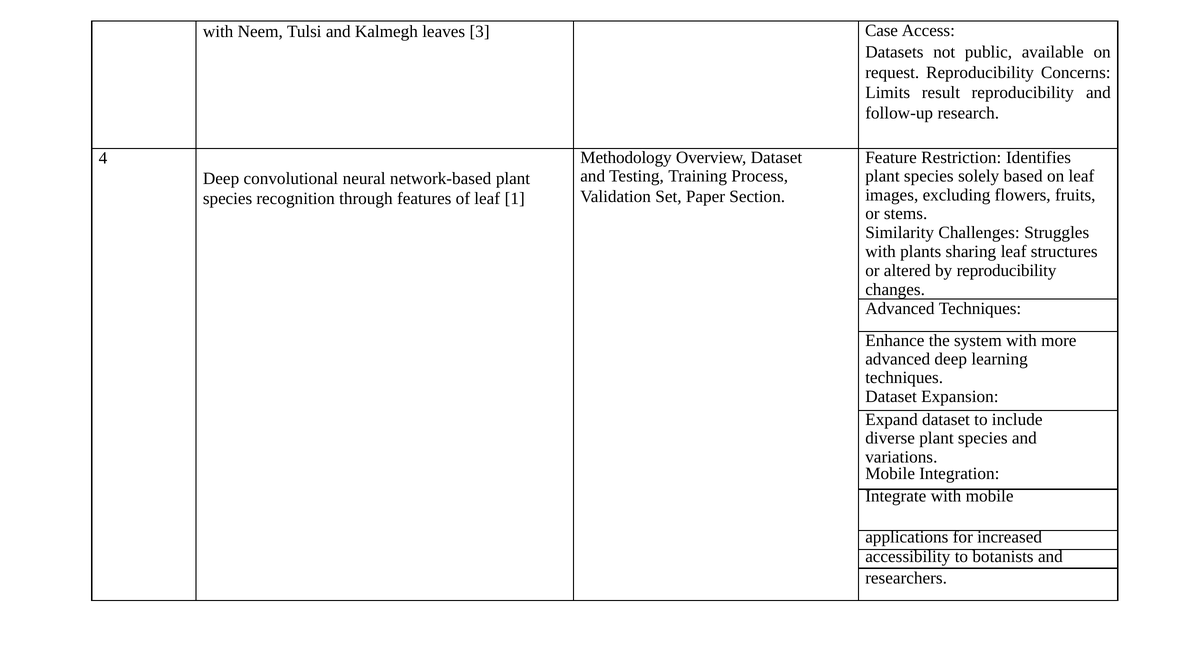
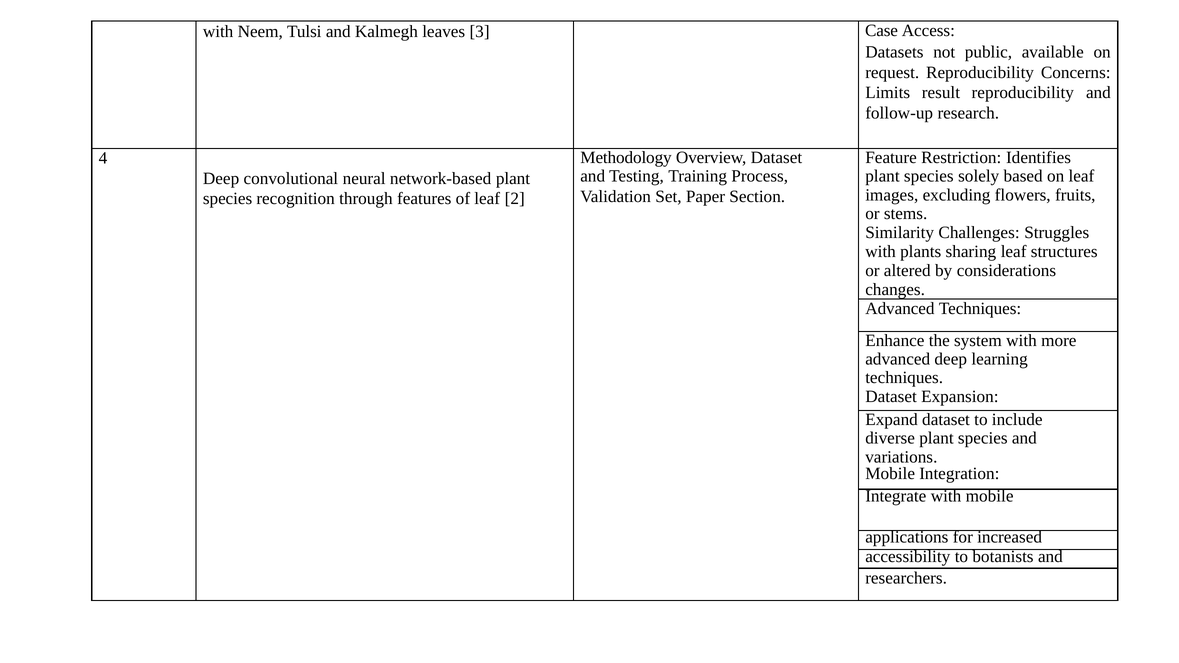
1: 1 -> 2 (515, 199)
by reproducibility: reproducibility -> considerations (1006, 271)
